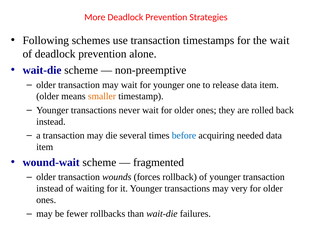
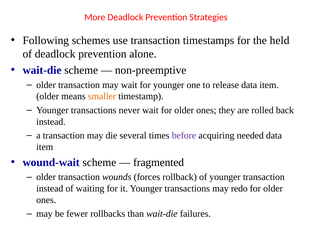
the wait: wait -> held (280, 40)
before colour: blue -> purple (184, 135)
very: very -> redo (239, 189)
